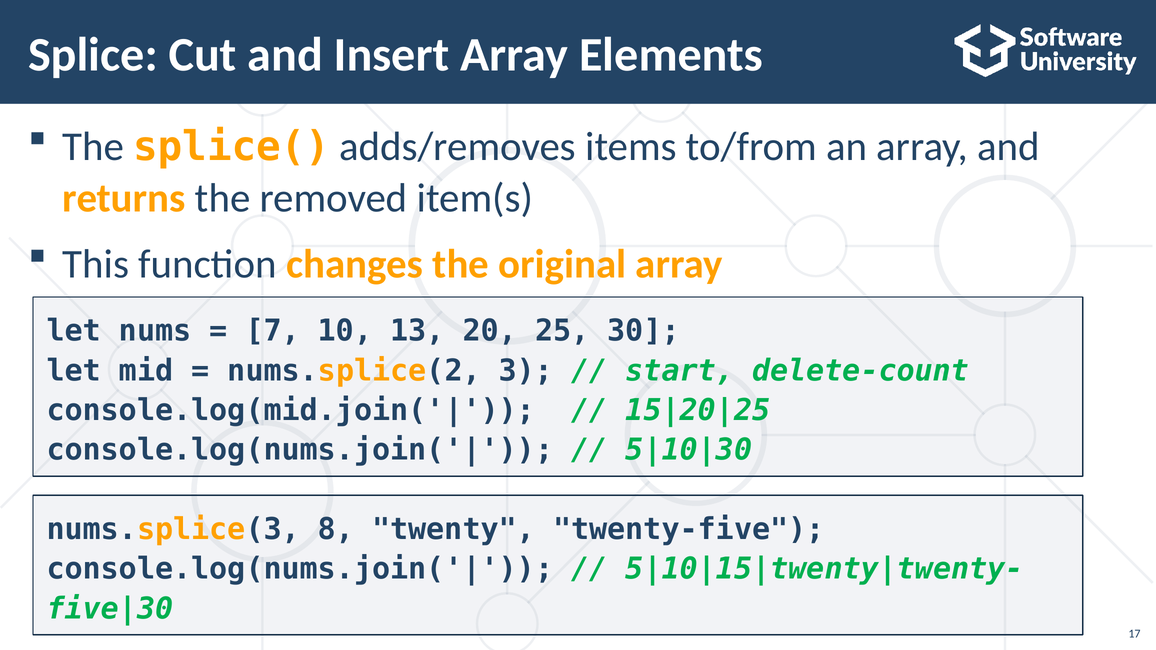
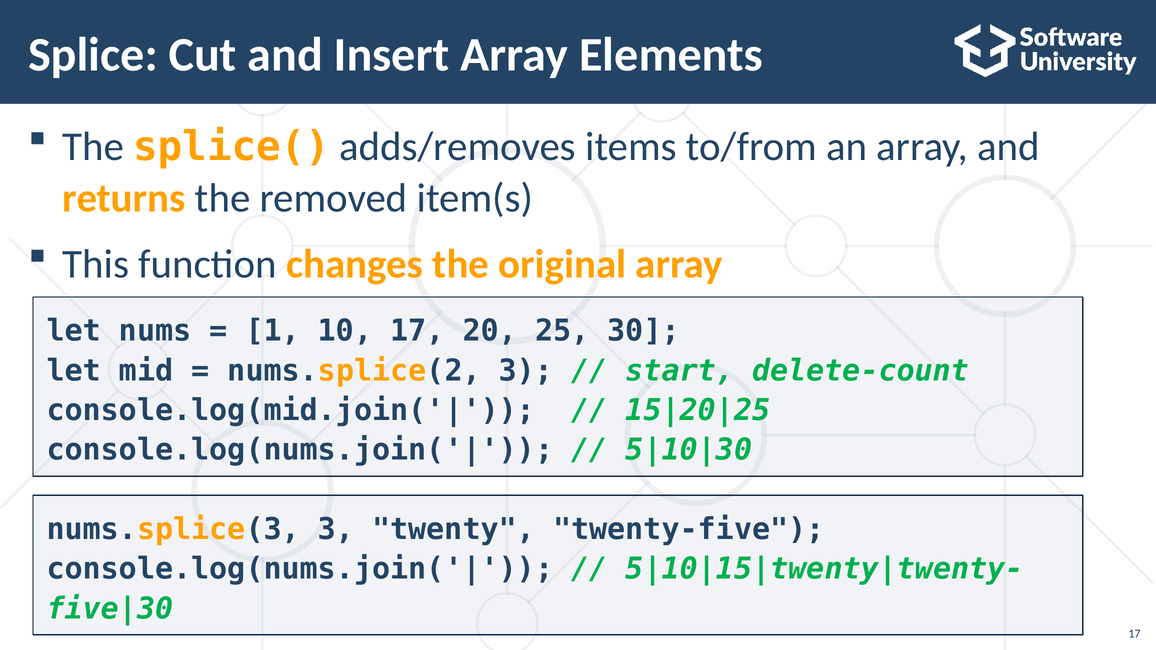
7: 7 -> 1 (273, 331)
10 13: 13 -> 17 (417, 331)
nums.splice(3 8: 8 -> 3 (336, 530)
